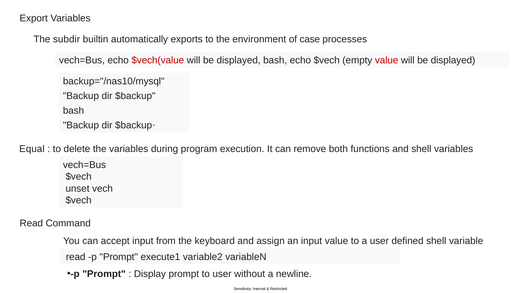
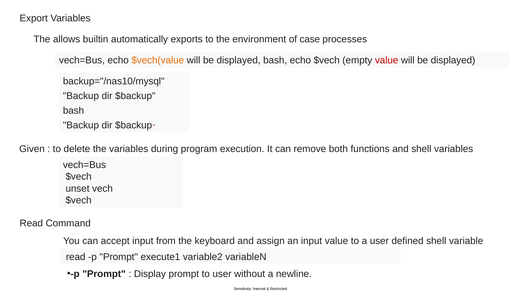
subdir: subdir -> allows (67, 39)
$vech(value colour: red -> orange (158, 60)
Equal: Equal -> Given (32, 149)
